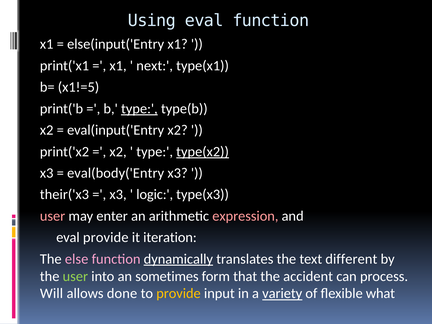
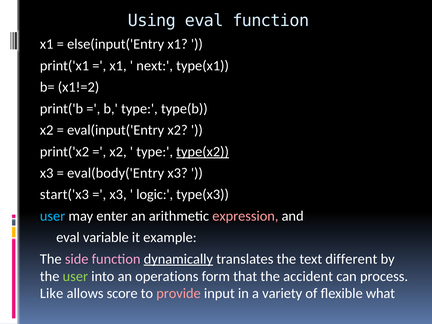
x1!=5: x1!=5 -> x1!=2 (79, 87)
type underline: present -> none (139, 109)
their('x3: their('x3 -> start('x3 (64, 195)
user colour: pink -> light blue (53, 216)
eval provide: provide -> variable (106, 238)
iteration: iteration -> example (170, 238)
else: else -> side (77, 259)
sometimes: sometimes -> operations (167, 276)
Will: Will -> Like (52, 294)
done: done -> score (122, 294)
provide colour: yellow -> pink (179, 294)
variety underline: present -> none (282, 294)
